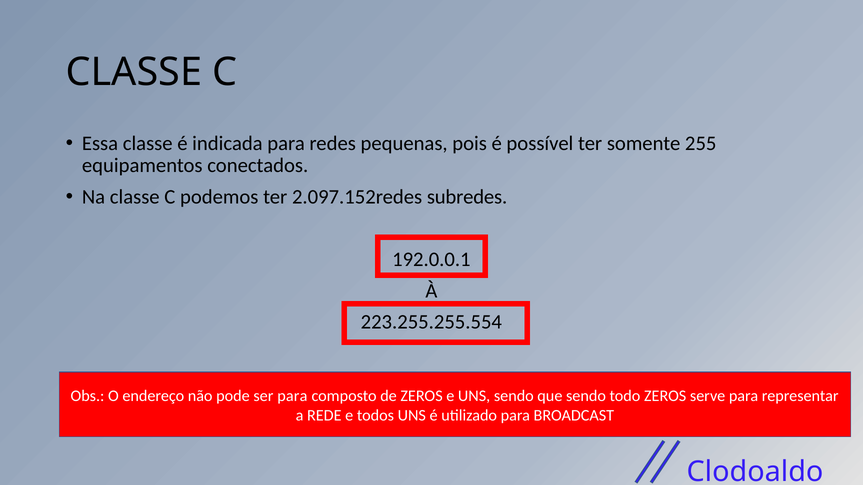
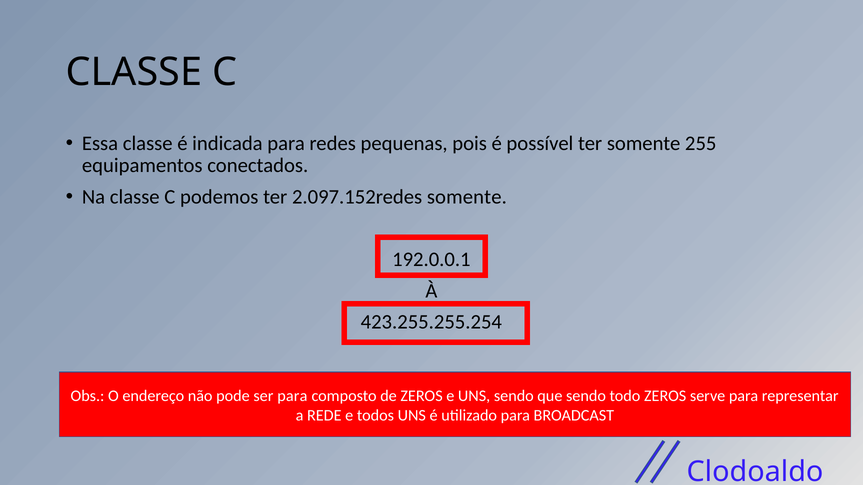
2.097.152redes subredes: subredes -> somente (467, 197)
223.255.255.554: 223.255.255.554 -> 423.255.255.254 (431, 322)
